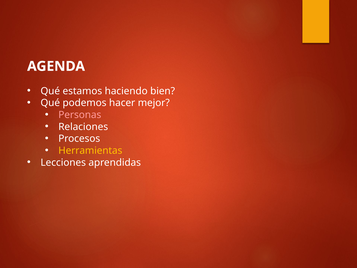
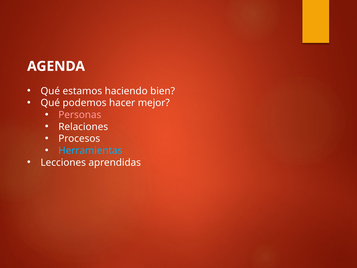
Herramientas colour: yellow -> light blue (90, 150)
